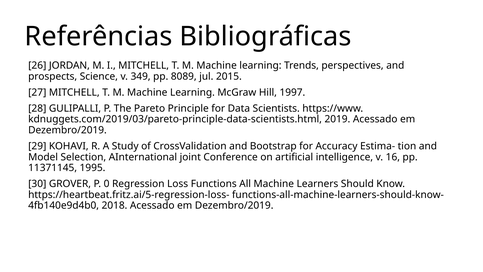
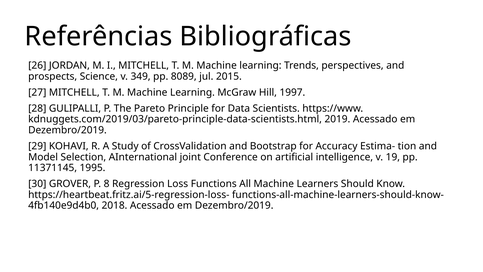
16: 16 -> 19 (393, 157)
0: 0 -> 8 (107, 184)
